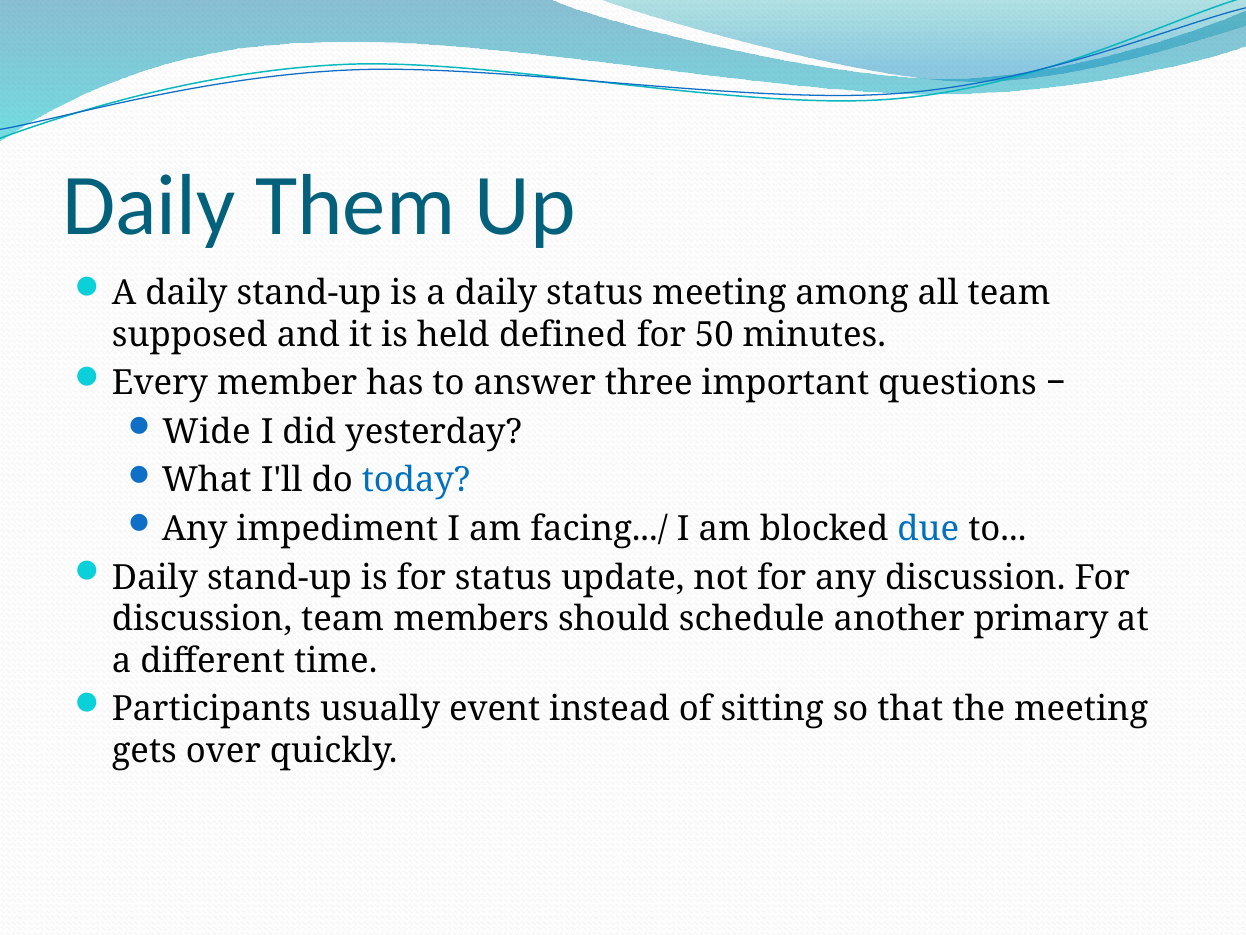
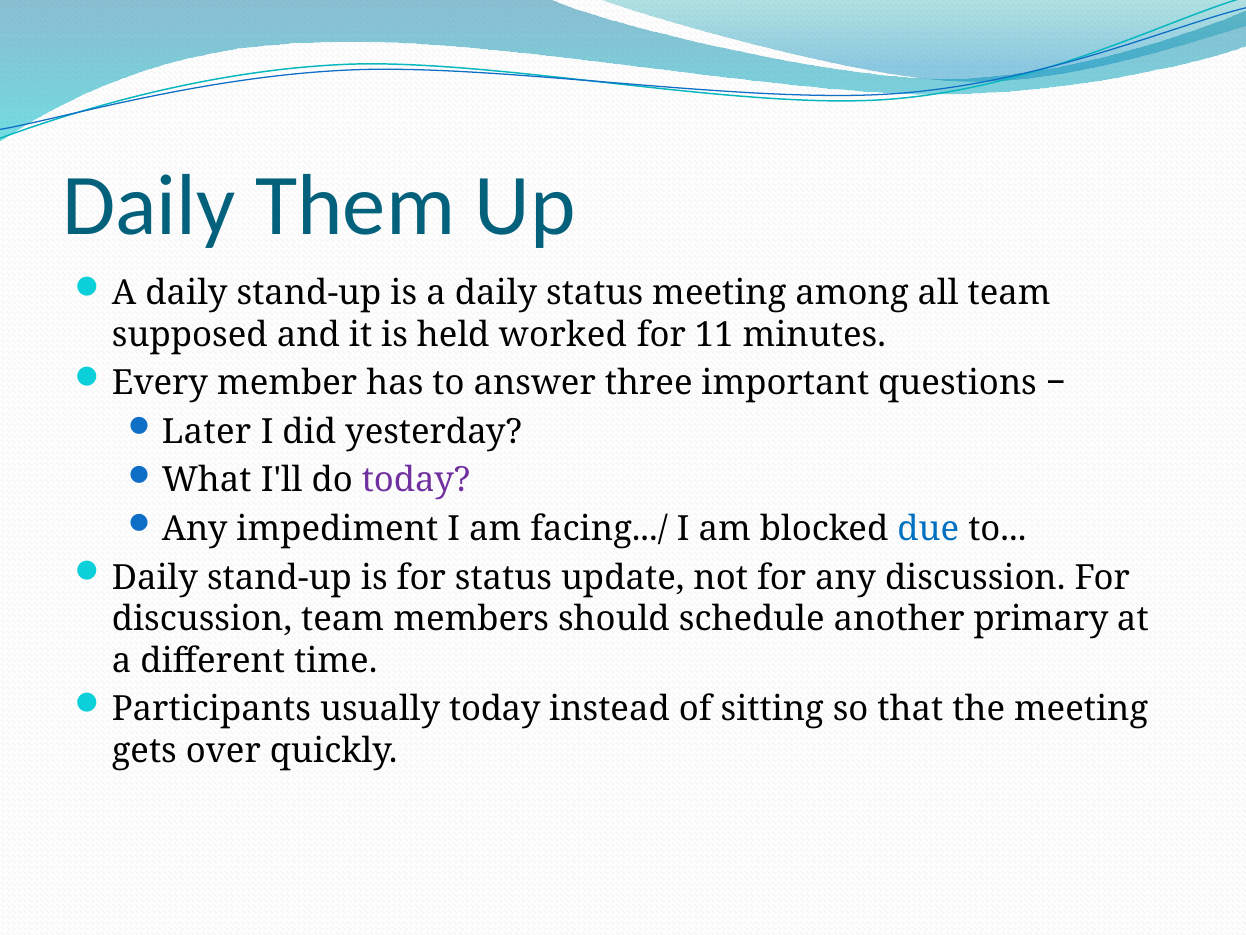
defined: defined -> worked (563, 335)
50: 50 -> 11 (714, 335)
Wide: Wide -> Later (207, 432)
today colour: blue -> purple (416, 480)
usually event: event -> today (495, 709)
